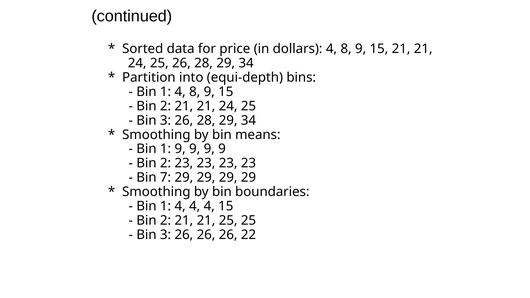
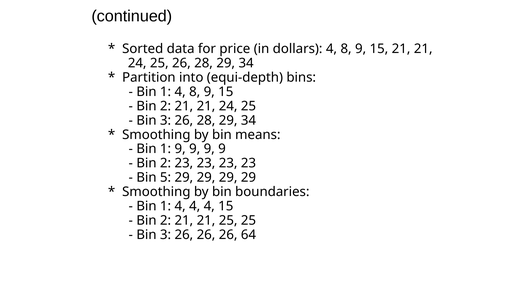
7: 7 -> 5 (166, 178)
22: 22 -> 64 (248, 235)
